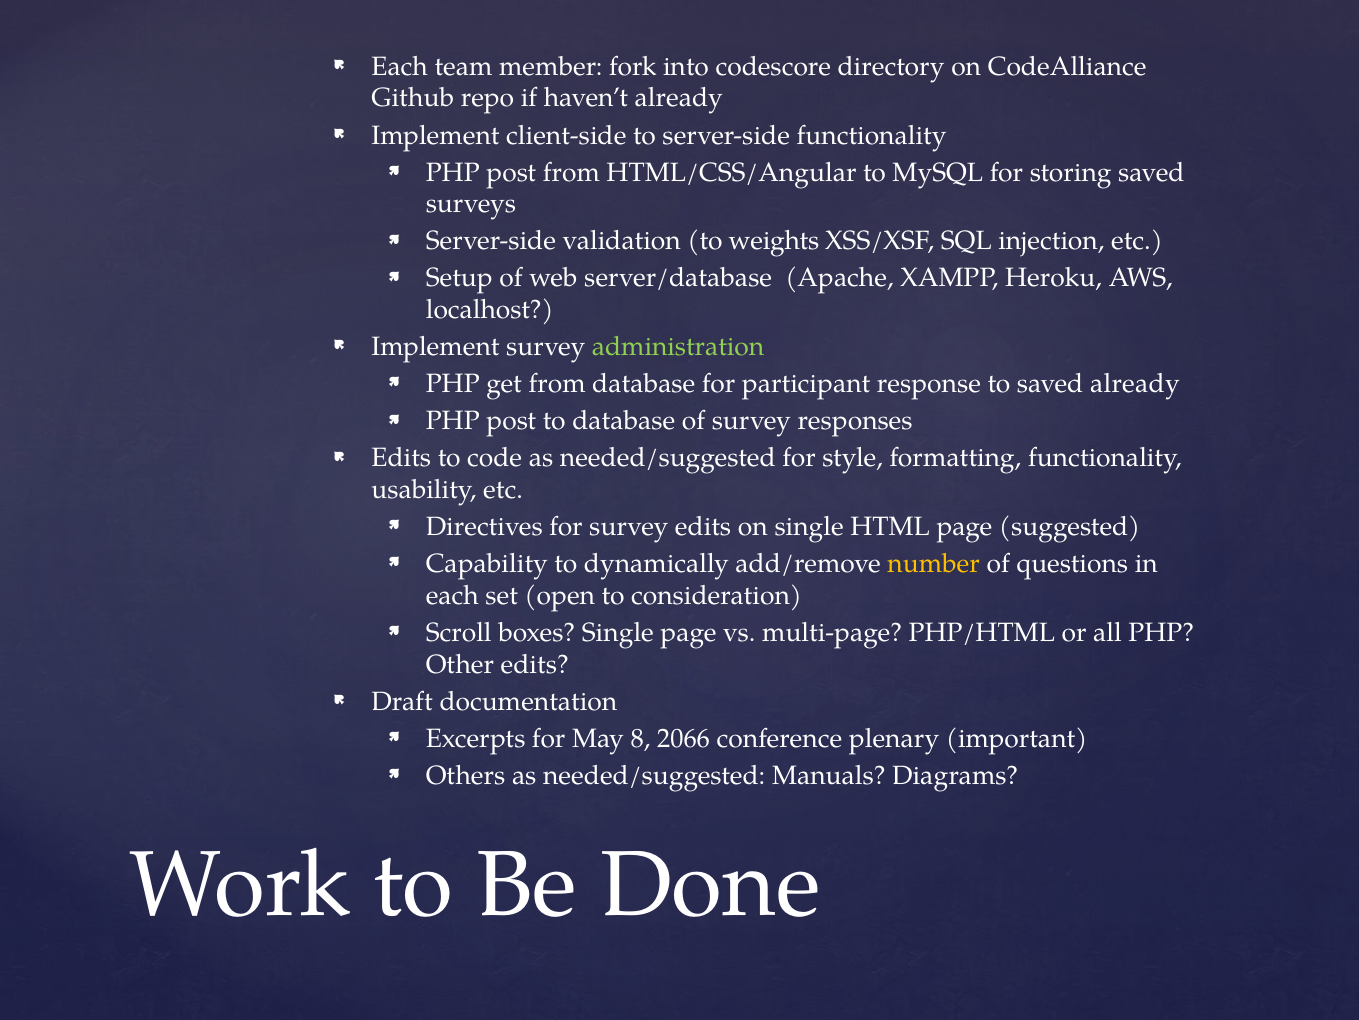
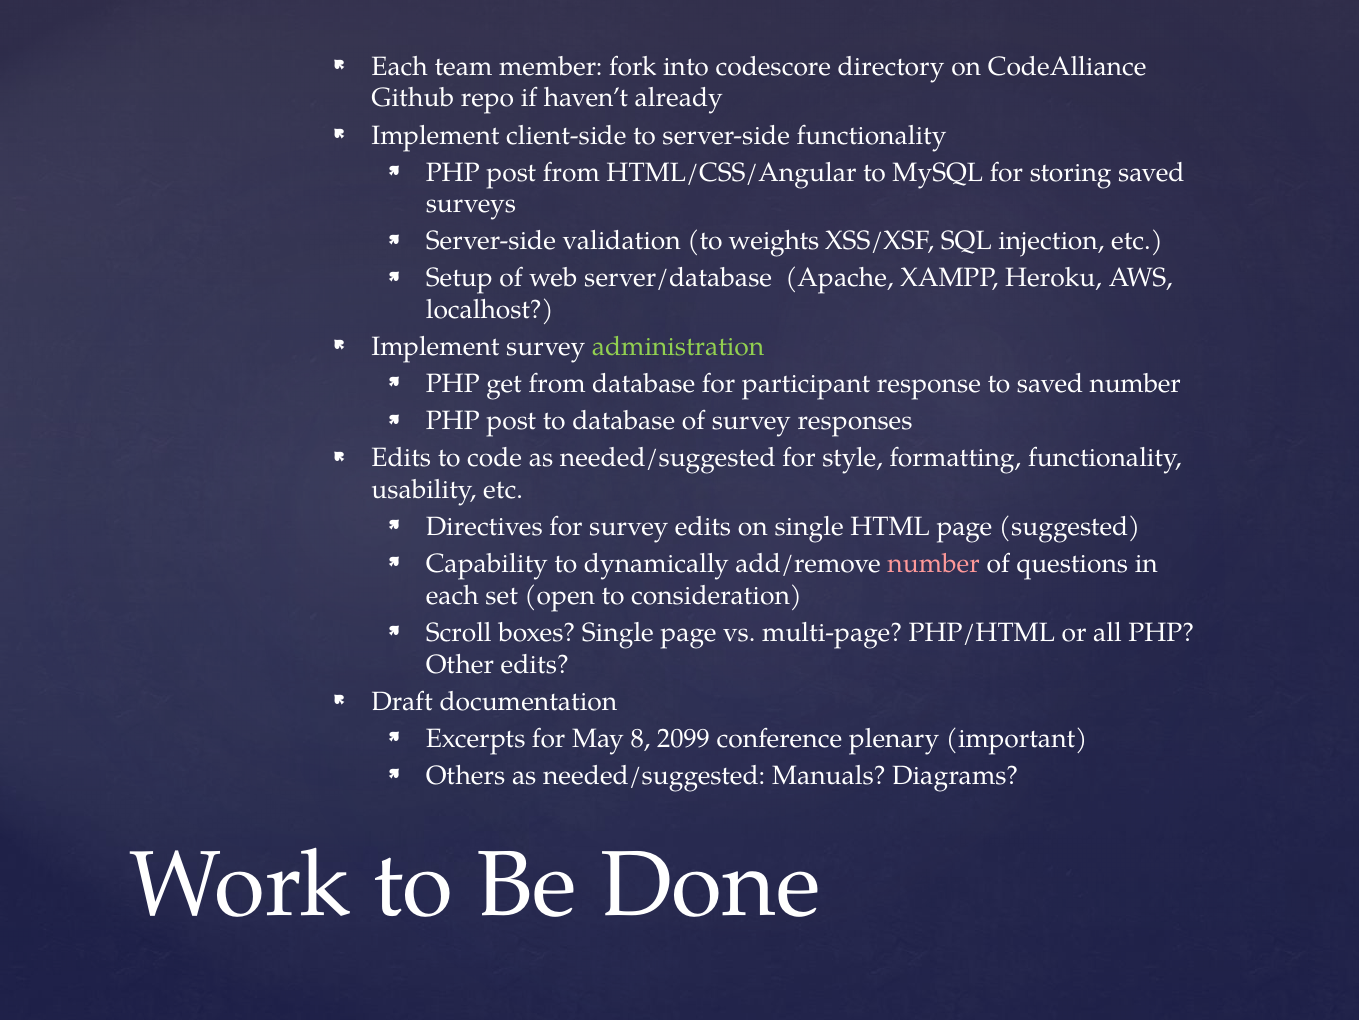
saved already: already -> number (1135, 384)
number colour: yellow -> pink (934, 564)
2066: 2066 -> 2099 (684, 738)
